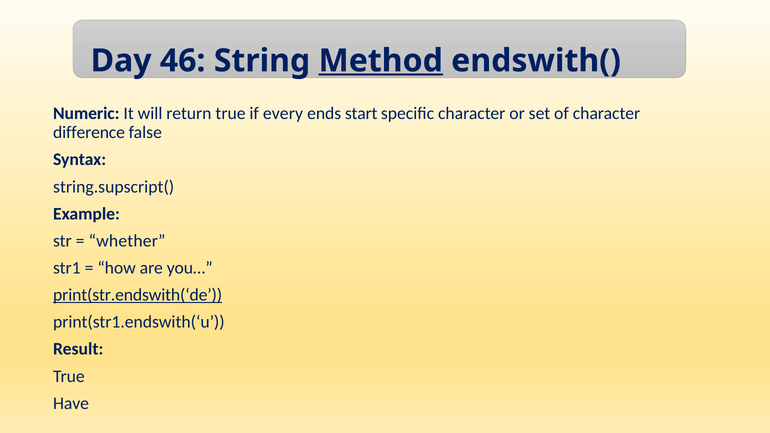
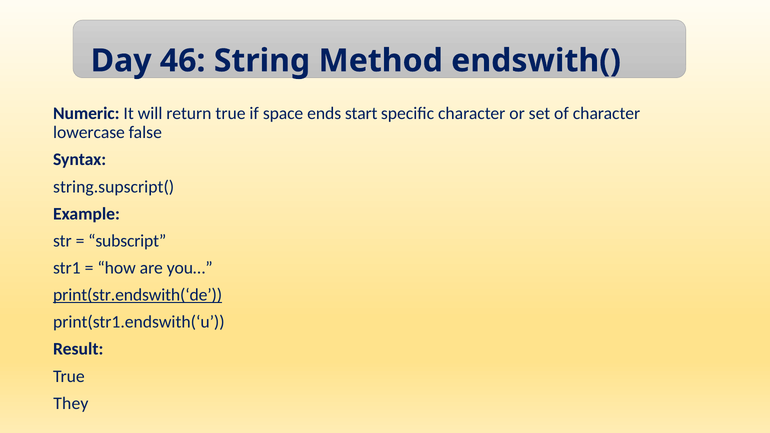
Method underline: present -> none (381, 61)
every: every -> space (283, 114)
difference: difference -> lowercase (89, 133)
whether: whether -> subscript (127, 241)
Have: Have -> They (71, 403)
